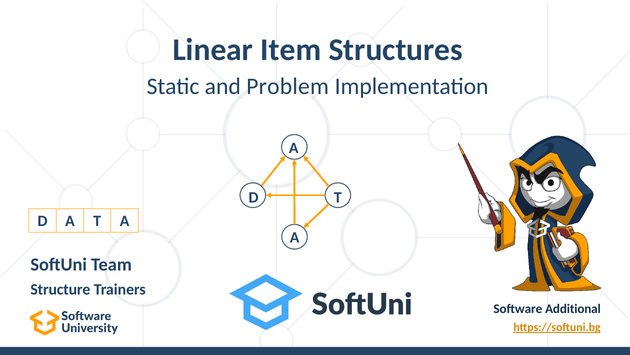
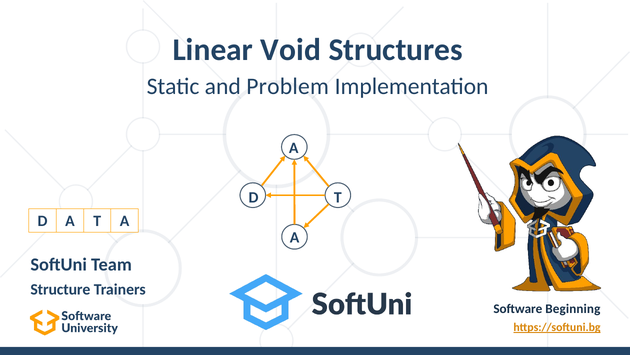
Item: Item -> Void (291, 50)
Additional: Additional -> Beginning (573, 308)
